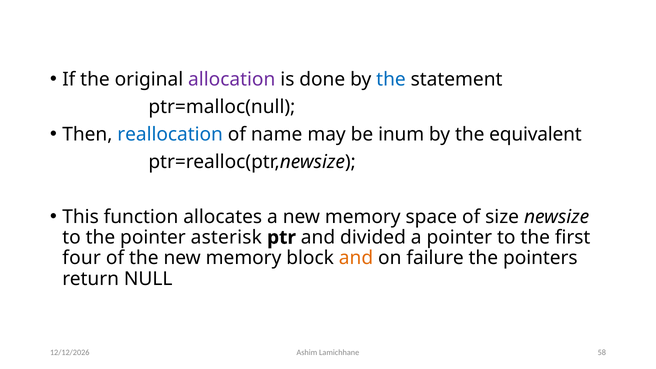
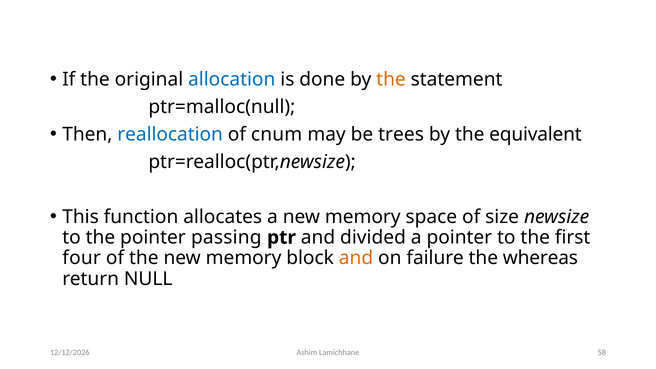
allocation colour: purple -> blue (232, 79)
the colour: blue -> orange (391, 79)
name: name -> cnum (277, 134)
inum: inum -> trees (401, 134)
asterisk: asterisk -> passing (226, 237)
pointers: pointers -> whereas (540, 258)
